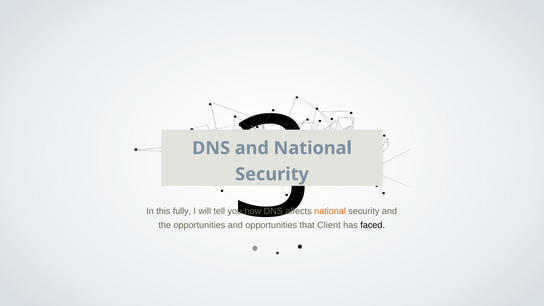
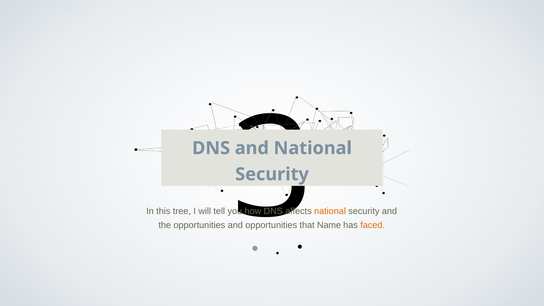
fully: fully -> tree (182, 211)
Client: Client -> Name (329, 225)
faced colour: black -> orange (373, 225)
